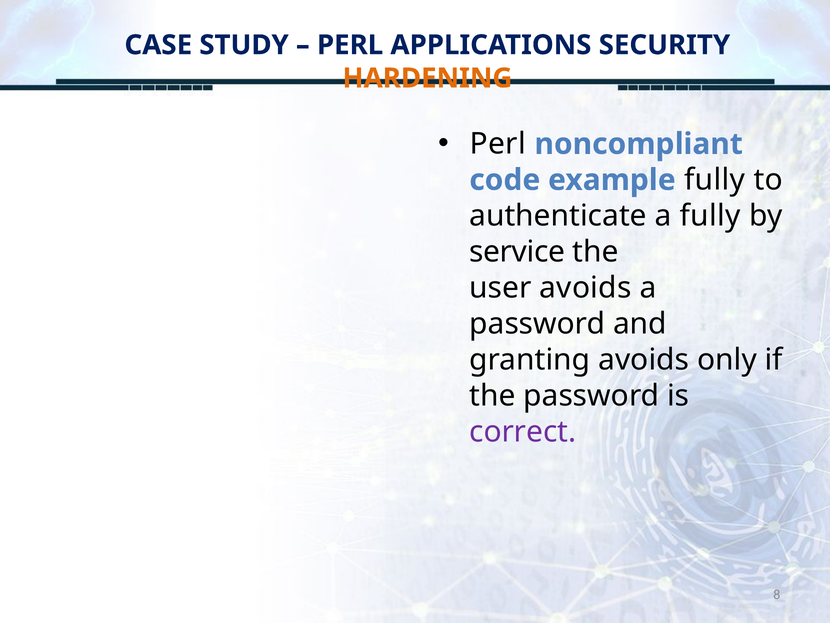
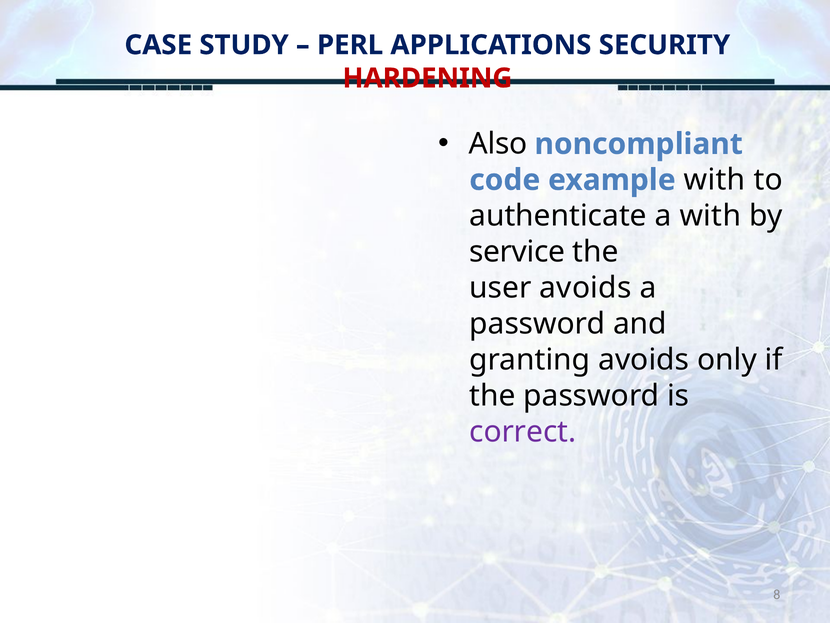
HARDENING colour: orange -> red (427, 78)
Perl: Perl -> Also (498, 144)
example fully: fully -> with (715, 180)
a fully: fully -> with (710, 216)
